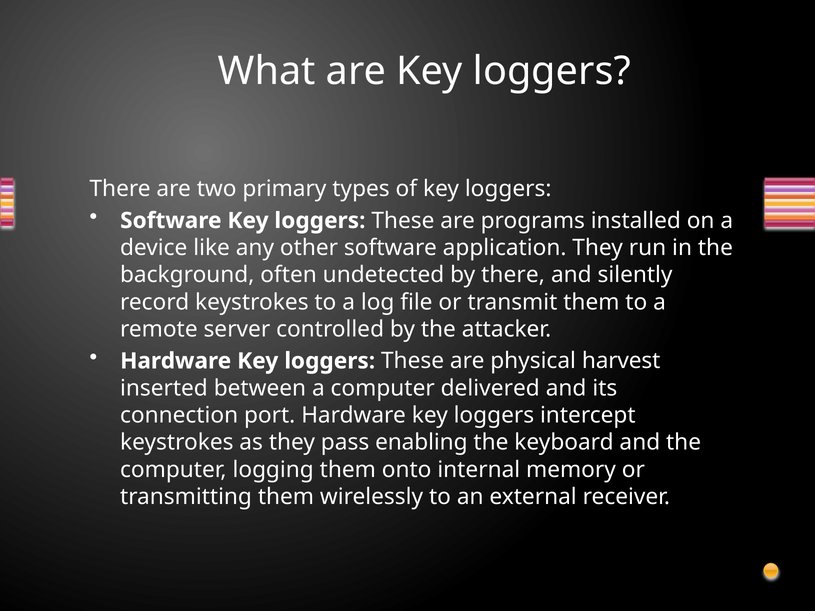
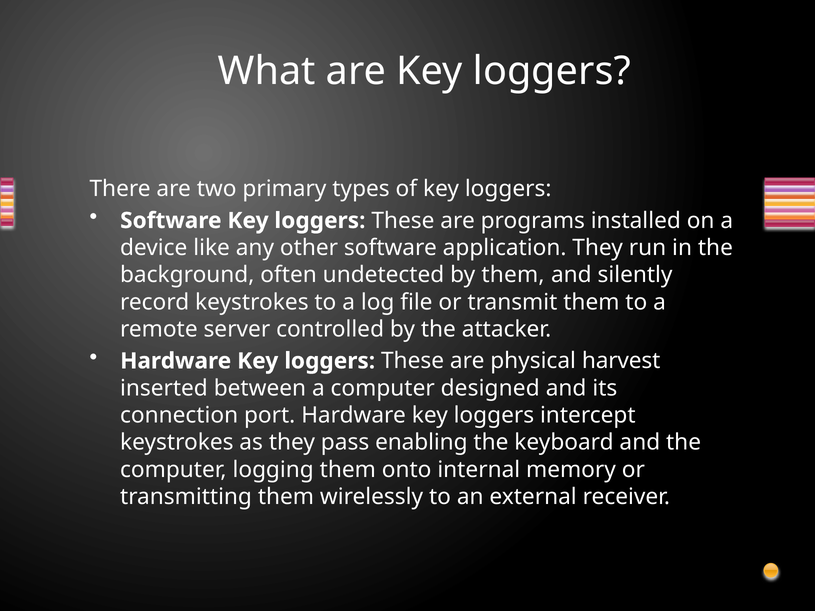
by there: there -> them (513, 275)
delivered: delivered -> designed (490, 388)
